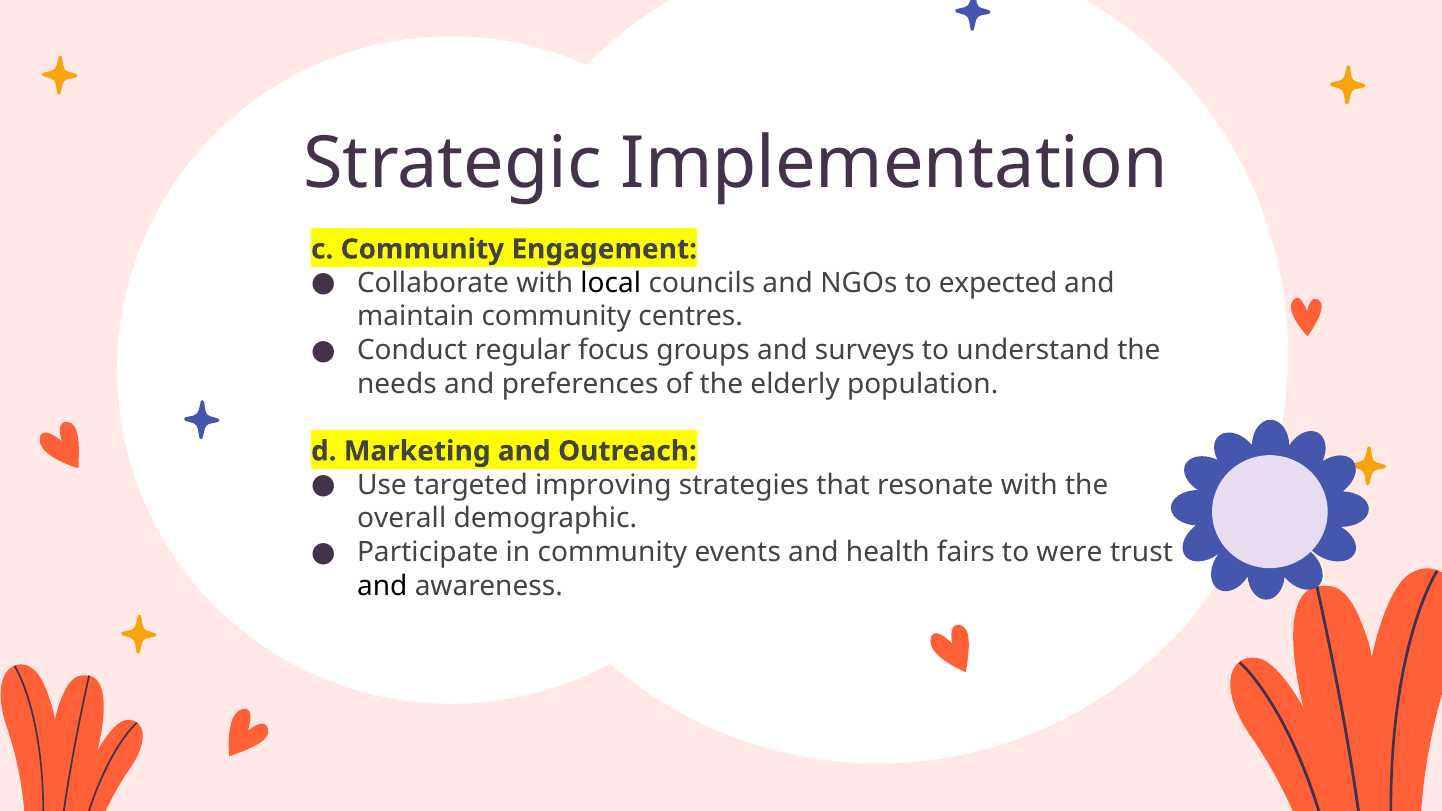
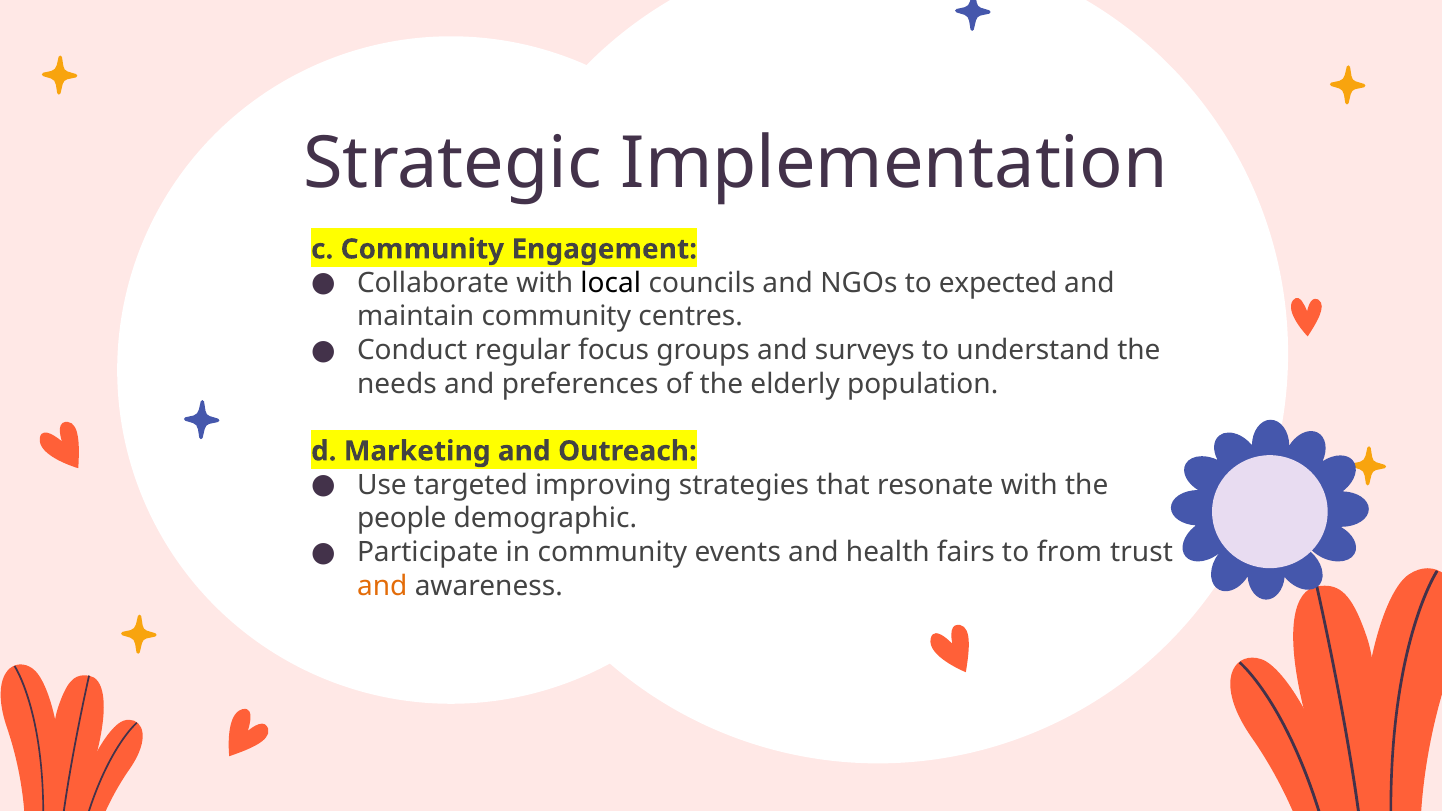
overall: overall -> people (402, 519)
were: were -> from (1069, 552)
and colour: black -> orange (382, 586)
